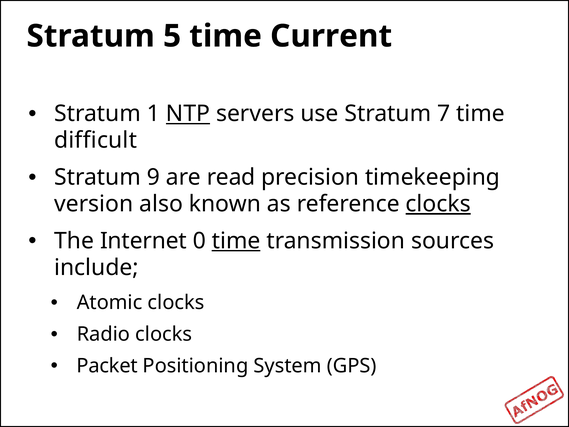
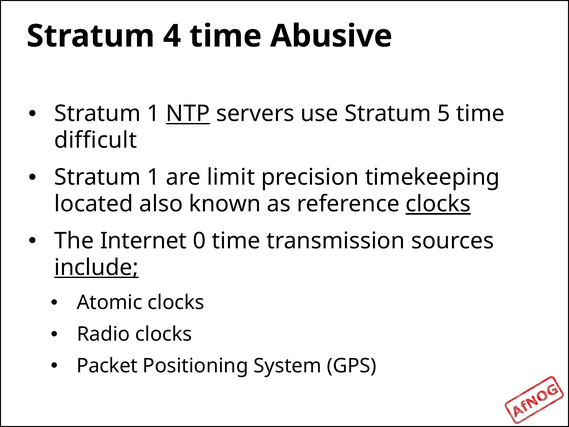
5: 5 -> 4 (172, 36)
Current: Current -> Abusive (331, 36)
7: 7 -> 5 (444, 114)
9: 9 -> 1 (153, 177)
read: read -> limit (231, 177)
version: version -> located (94, 204)
time underline: present -> none (236, 241)
include underline: none -> present (96, 267)
